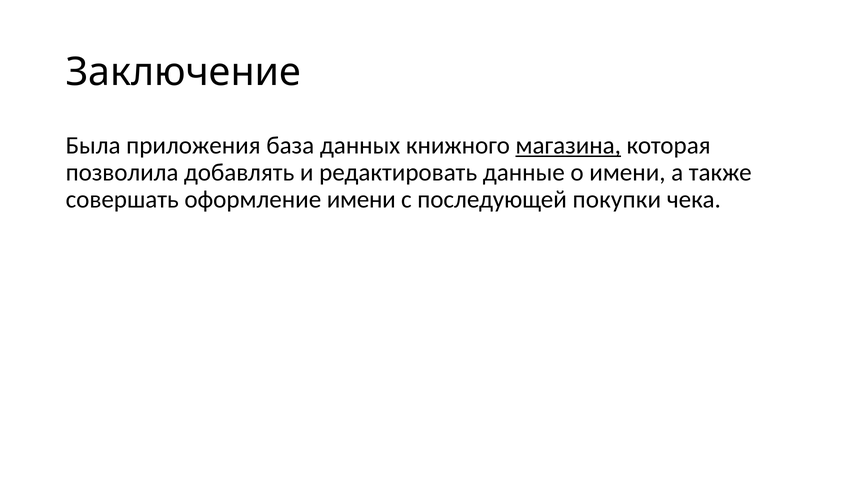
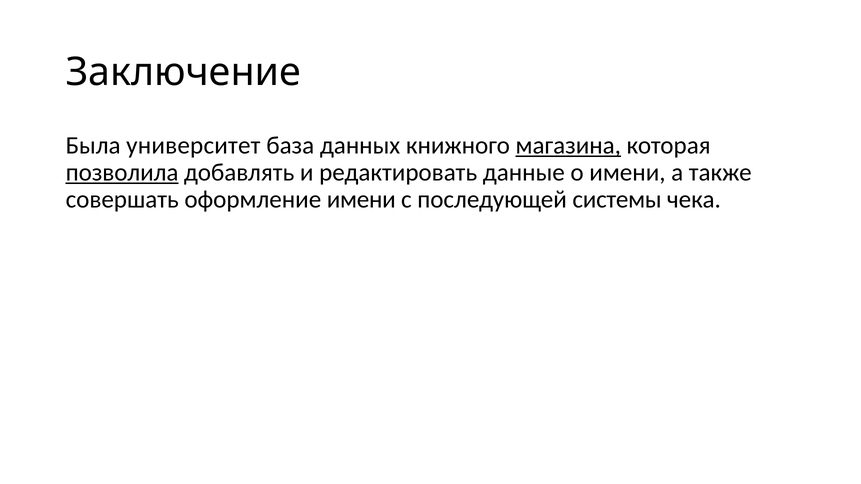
приложения: приложения -> университет (193, 146)
позволила underline: none -> present (122, 173)
покупки: покупки -> системы (617, 200)
